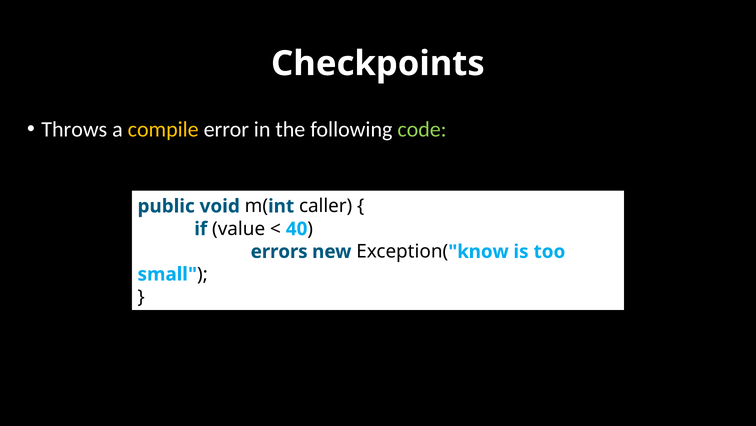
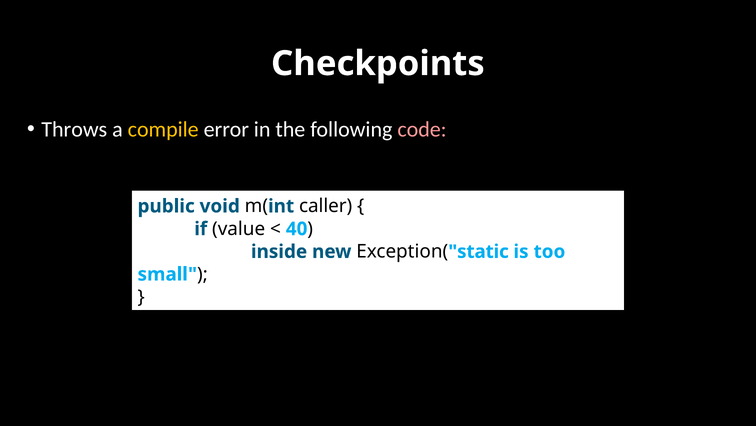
code colour: light green -> pink (422, 129)
errors: errors -> inside (279, 251)
know: know -> static (479, 251)
